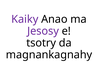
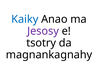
Kaiky colour: purple -> blue (25, 19)
